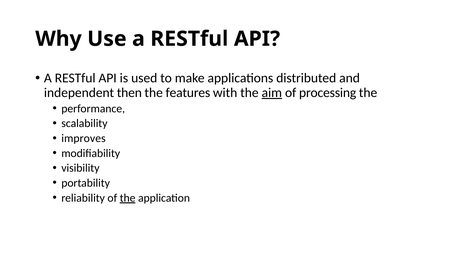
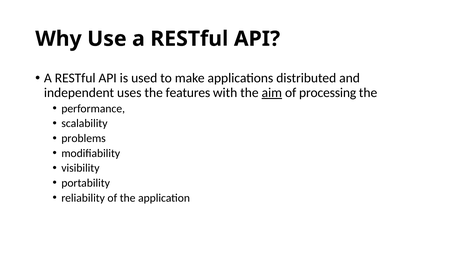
then: then -> uses (129, 93)
improves: improves -> problems (84, 139)
the underline: present -> none (128, 198)
